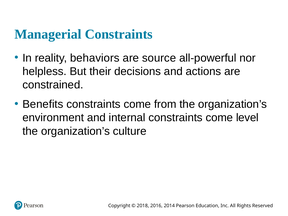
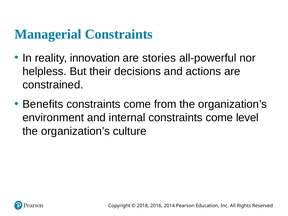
behaviors: behaviors -> innovation (95, 58)
source: source -> stories (159, 58)
